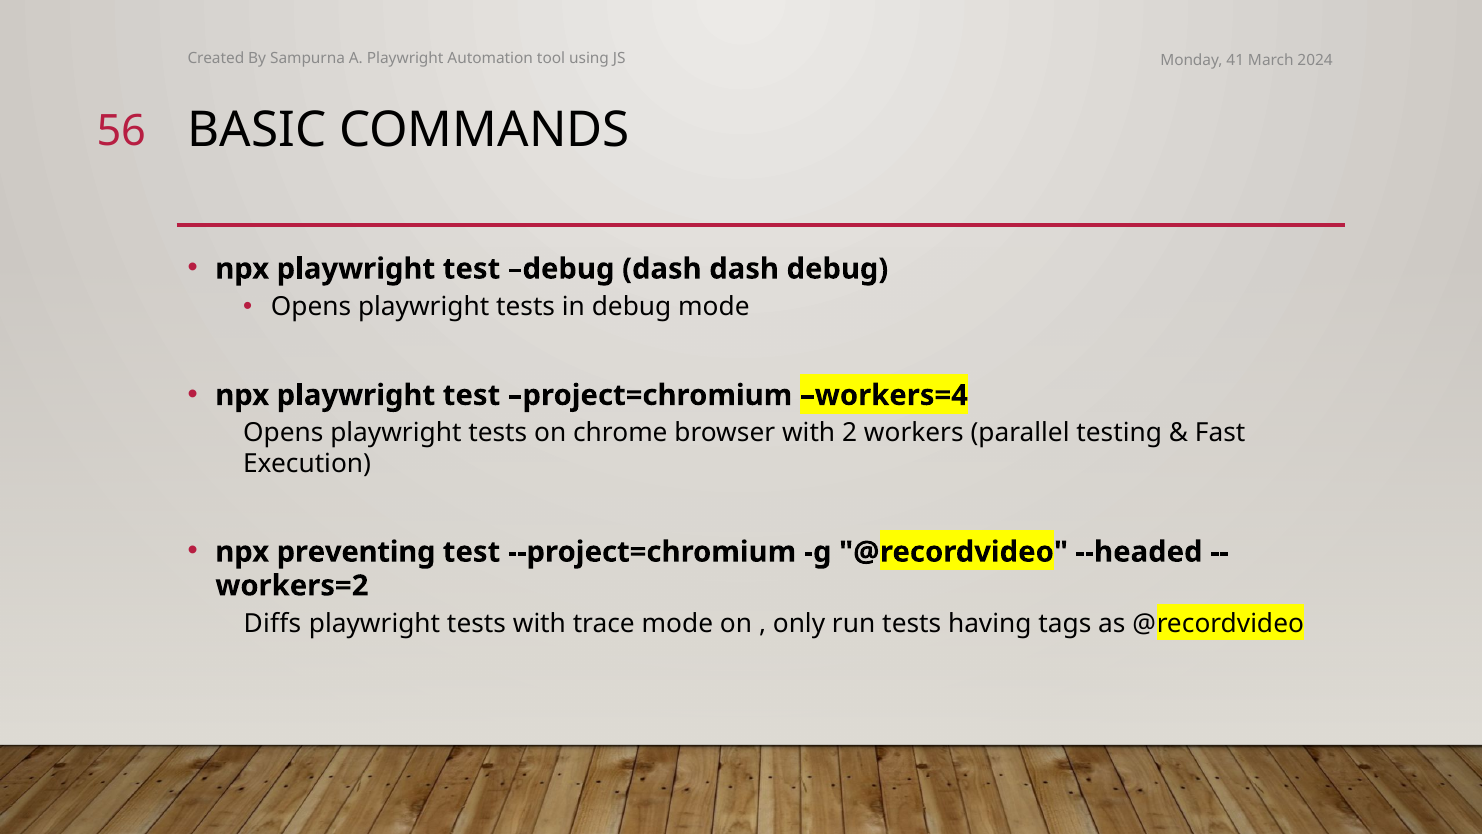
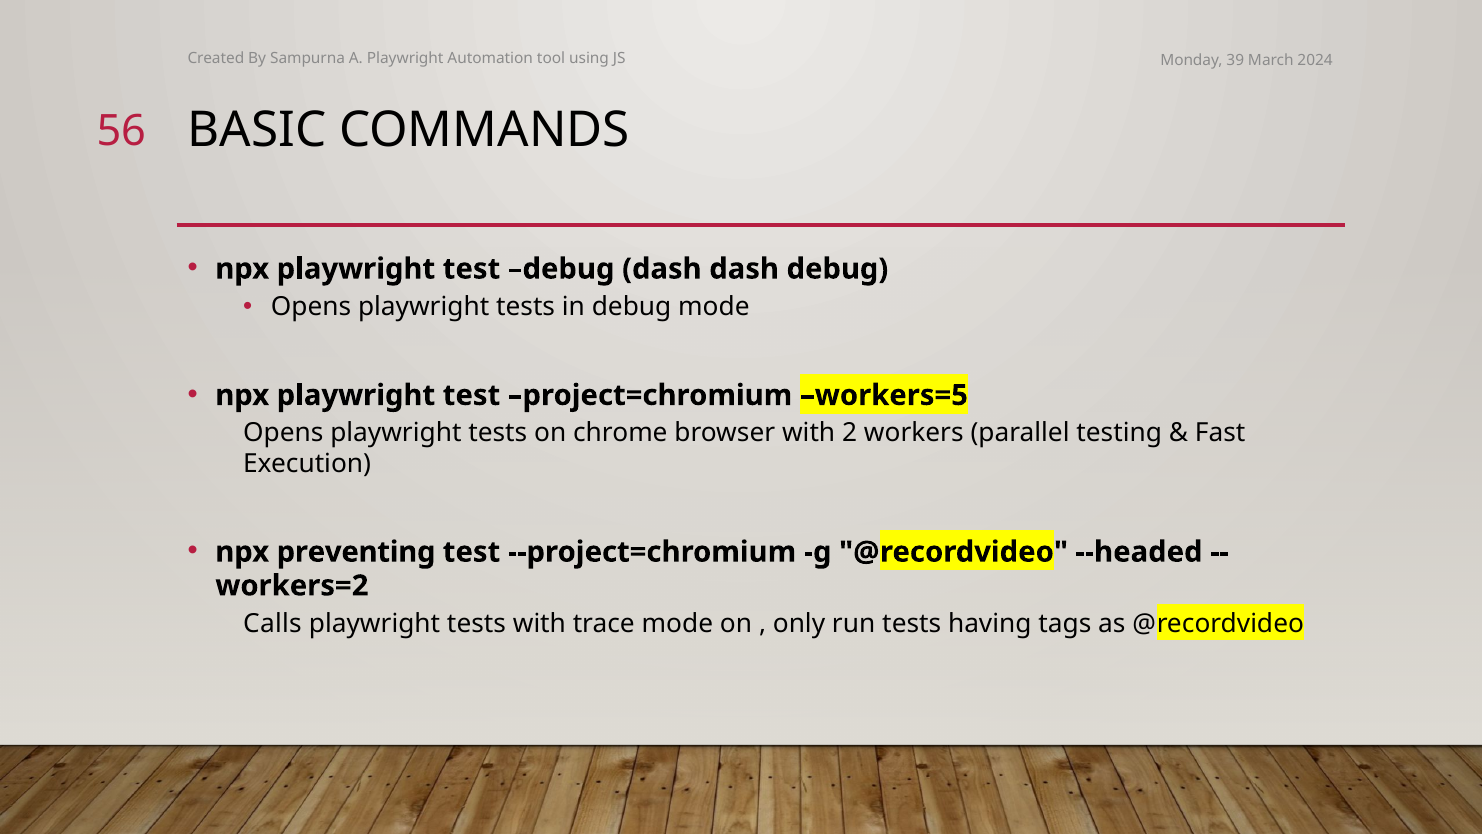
41: 41 -> 39 (1235, 60)
workers=4: workers=4 -> workers=5 (884, 395)
Diffs: Diffs -> Calls (272, 623)
